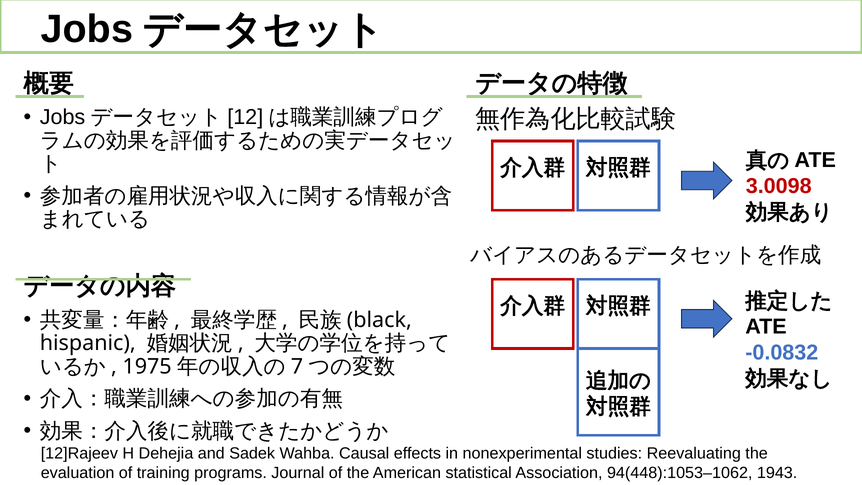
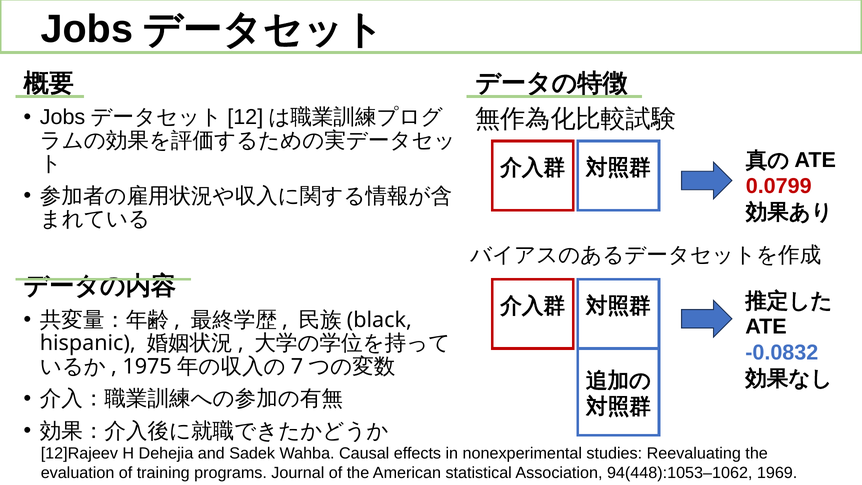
3.0098: 3.0098 -> 0.0799 (779, 186)
1943: 1943 -> 1969 (777, 473)
